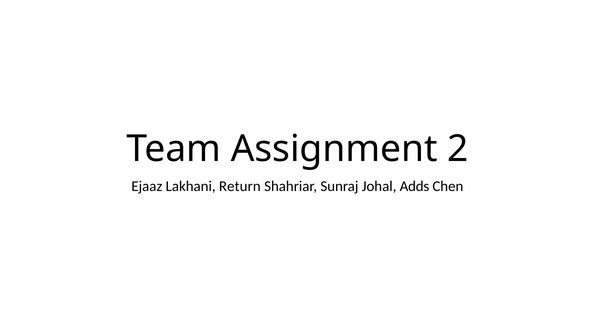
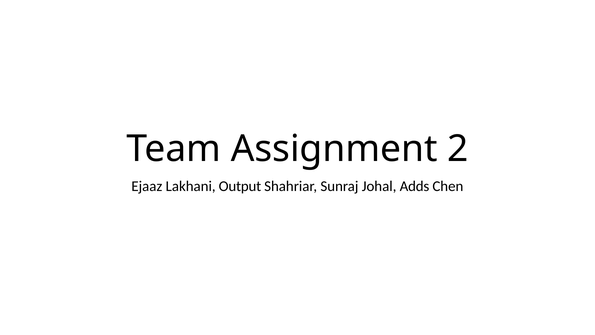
Return: Return -> Output (240, 186)
